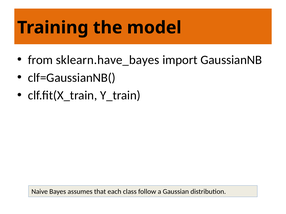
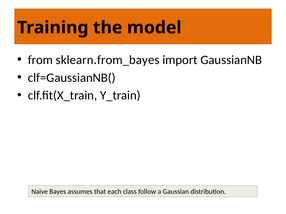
sklearn.have_bayes: sklearn.have_bayes -> sklearn.from_bayes (108, 60)
